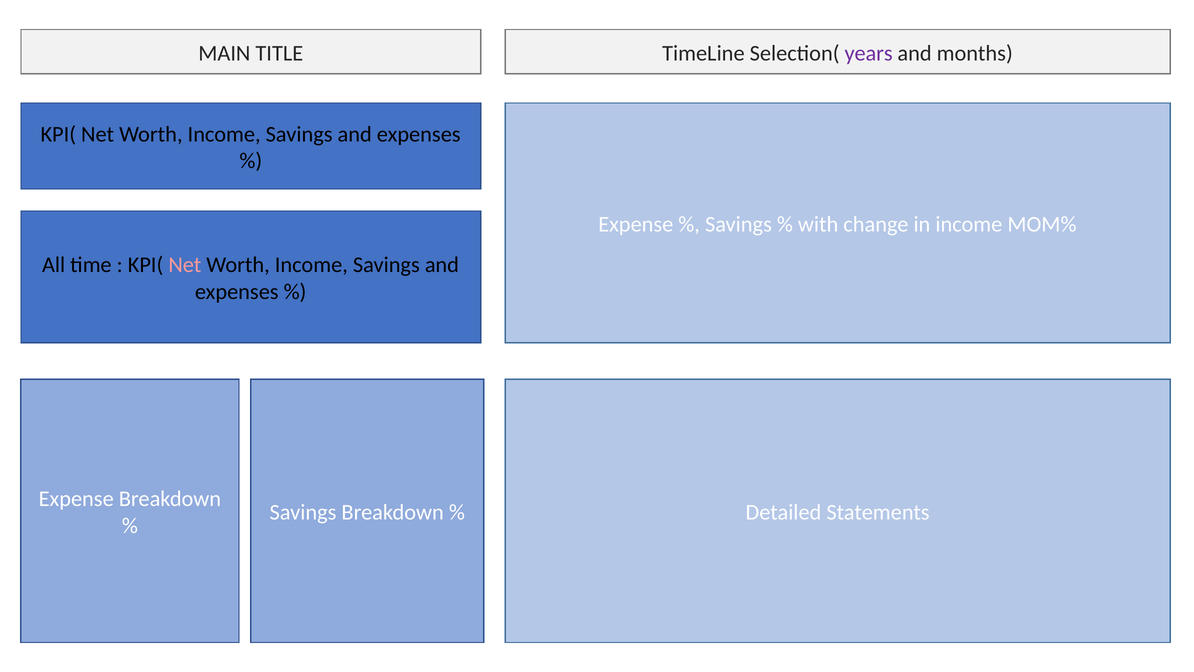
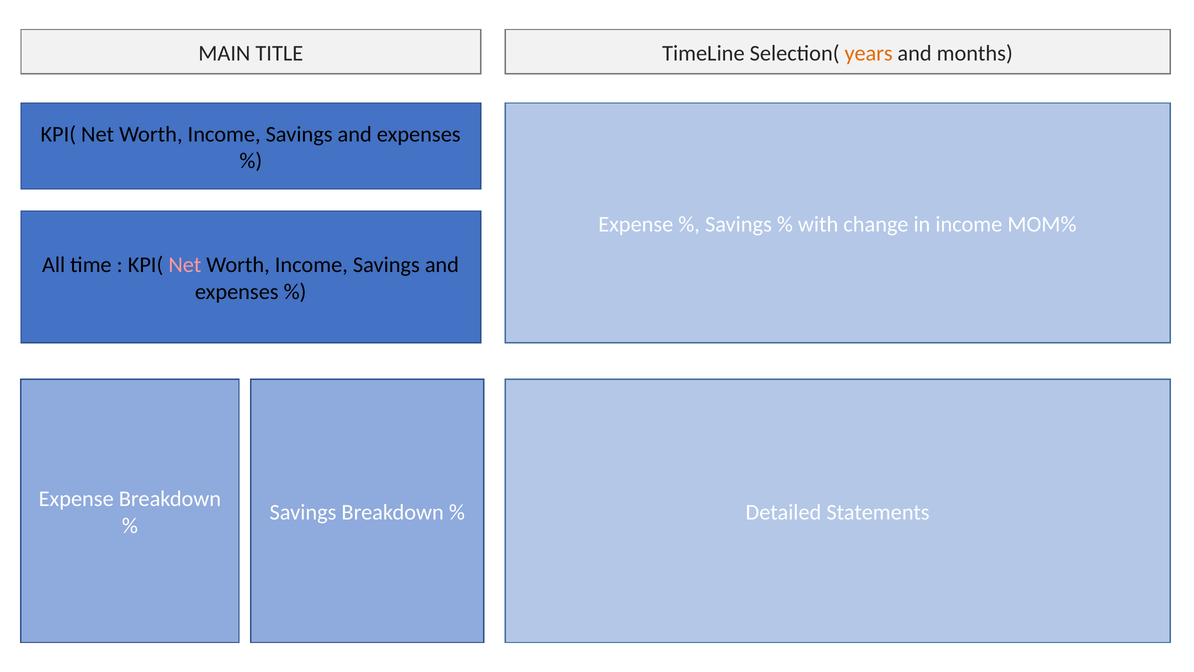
years colour: purple -> orange (869, 53)
